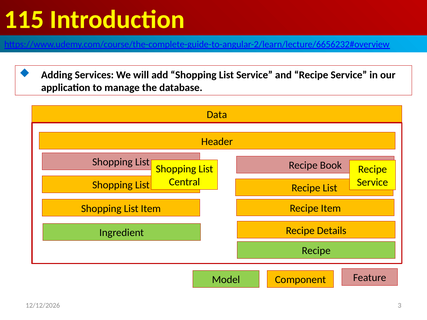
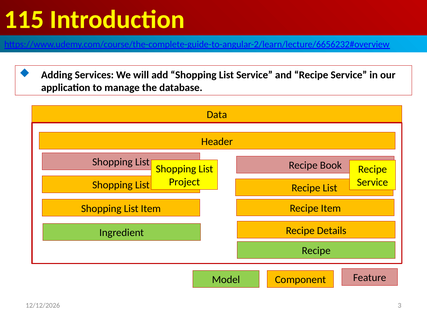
Central: Central -> Project (184, 182)
